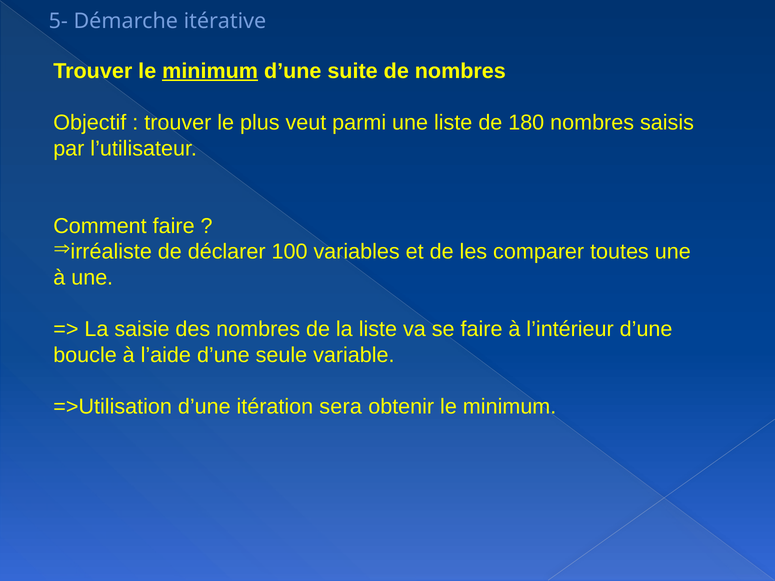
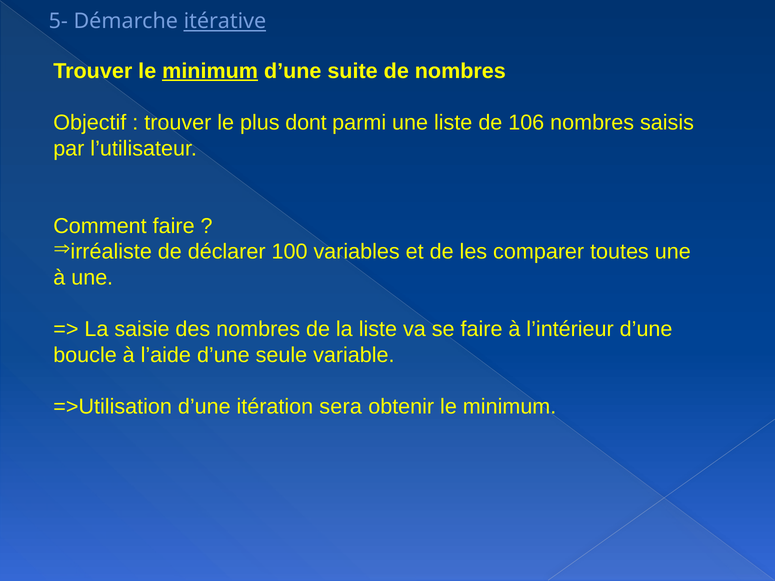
itérative underline: none -> present (225, 21)
veut: veut -> dont (306, 123)
180: 180 -> 106 (526, 123)
